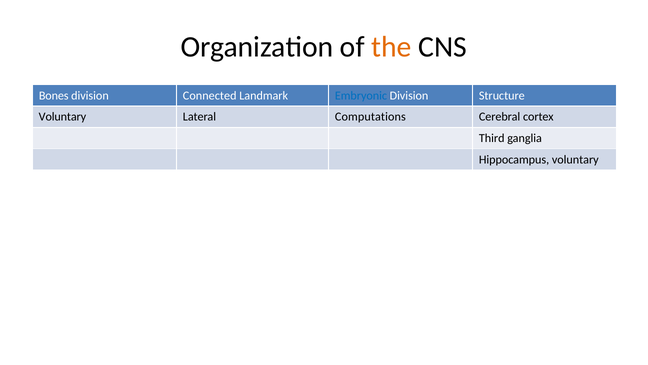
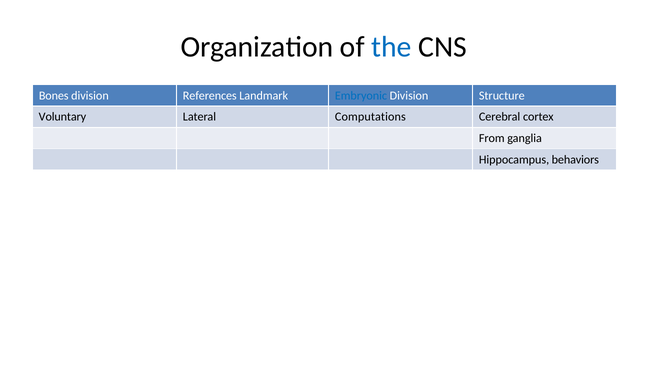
the colour: orange -> blue (391, 47)
Connected: Connected -> References (210, 95)
Third: Third -> From (492, 138)
Hippocampus voluntary: voluntary -> behaviors (575, 159)
